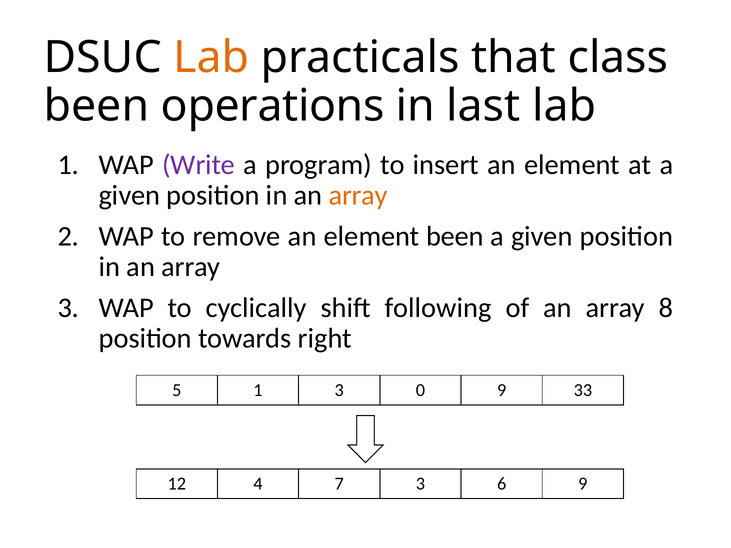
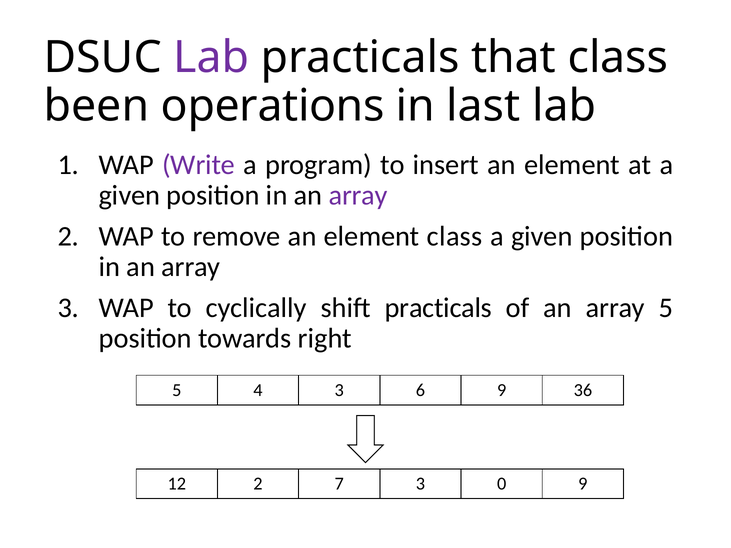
Lab colour: orange -> purple (211, 58)
array colour: orange -> purple (358, 195)
element been: been -> class (455, 236)
shift following: following -> practicals (438, 308)
array 8: 8 -> 5 (666, 308)
5 1: 1 -> 4 (258, 390)
0: 0 -> 6 (420, 390)
33: 33 -> 36 (583, 390)
12 4: 4 -> 2 (258, 484)
6: 6 -> 0 (502, 484)
